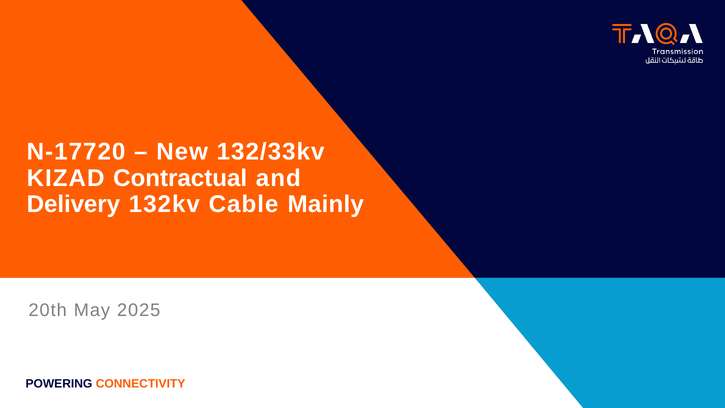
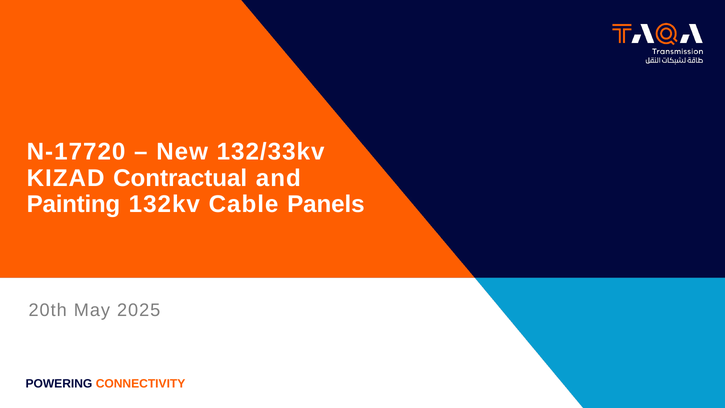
Delivery: Delivery -> Painting (73, 204)
Mainly: Mainly -> Panels (326, 204)
